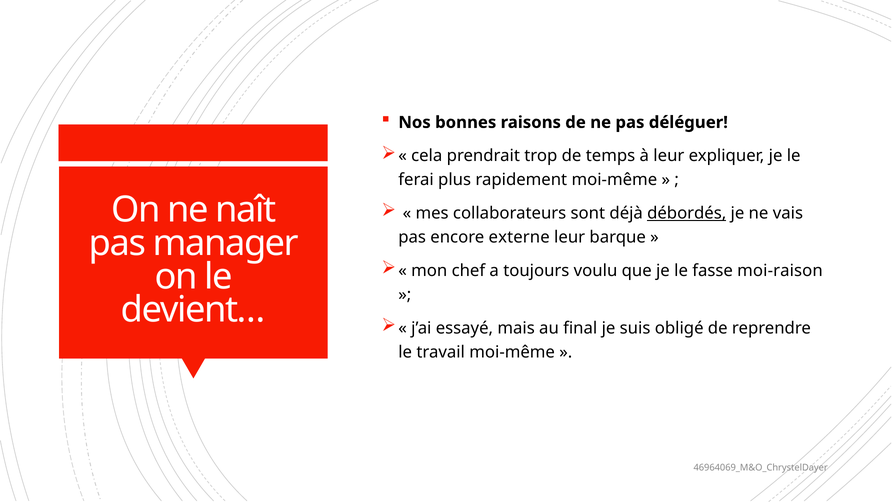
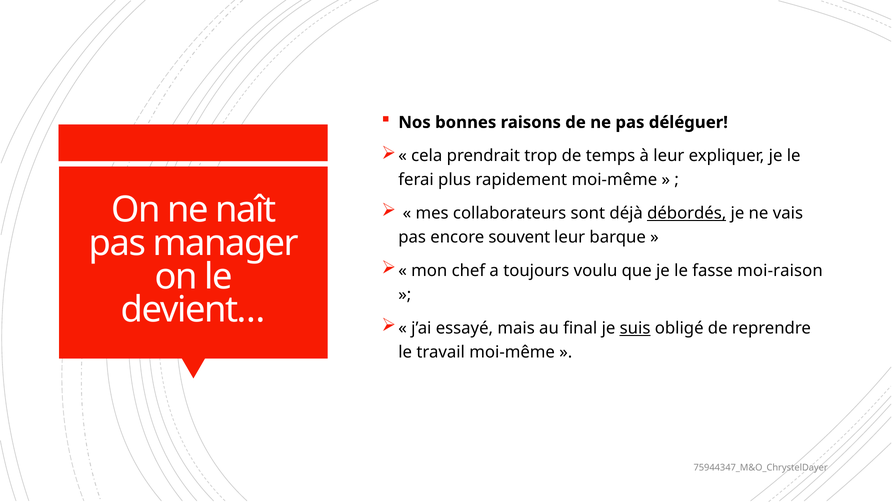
externe: externe -> souvent (519, 238)
suis underline: none -> present (635, 328)
46964069_M&O_ChrystelDayer: 46964069_M&O_ChrystelDayer -> 75944347_M&O_ChrystelDayer (761, 468)
